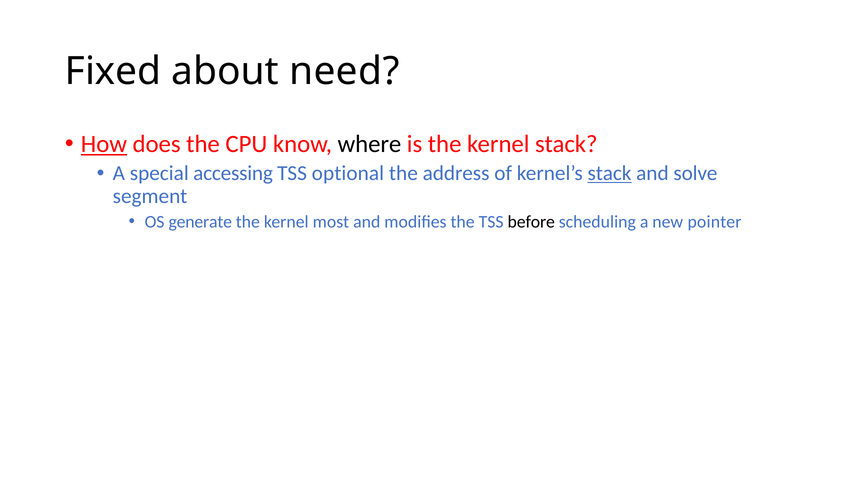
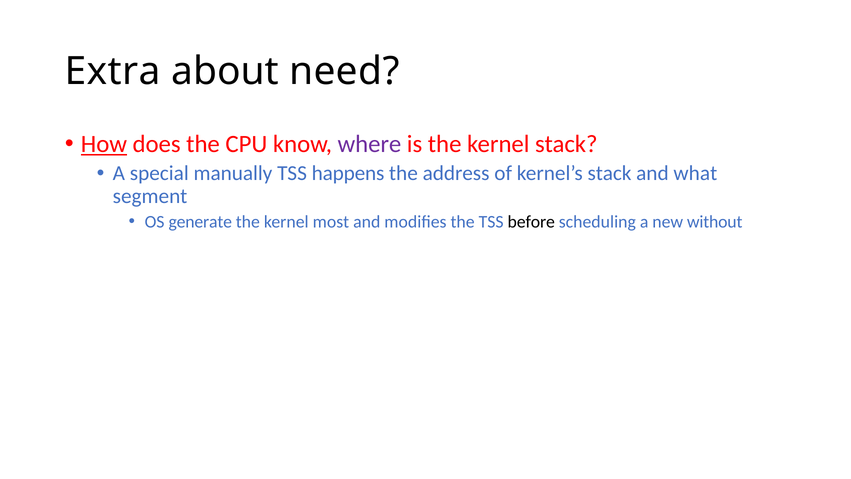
Fixed: Fixed -> Extra (113, 71)
where colour: black -> purple (369, 144)
accessing: accessing -> manually (233, 173)
optional: optional -> happens (348, 173)
stack underline: present -> none (610, 173)
solve: solve -> what (695, 173)
pointer: pointer -> without (715, 222)
